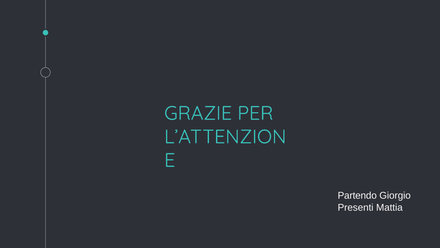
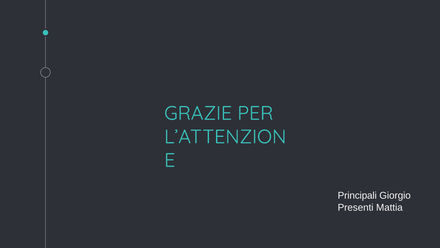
Partendo: Partendo -> Principali (357, 195)
